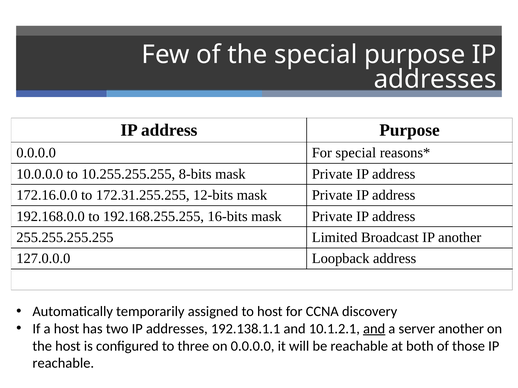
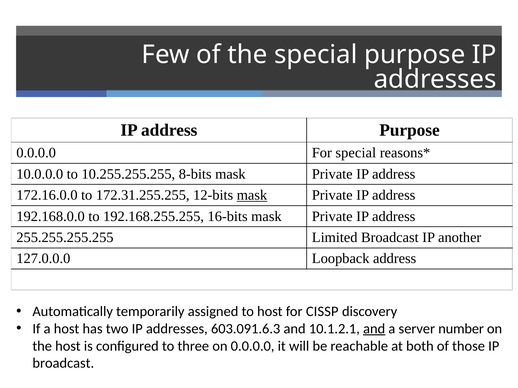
mask underline: none -> present (252, 195)
CCNA: CCNA -> CISSP (322, 312)
192.138.1.1: 192.138.1.1 -> 603.091.6.3 (246, 329)
server another: another -> number (461, 329)
reachable: reachable -> broadcast (63, 364)
